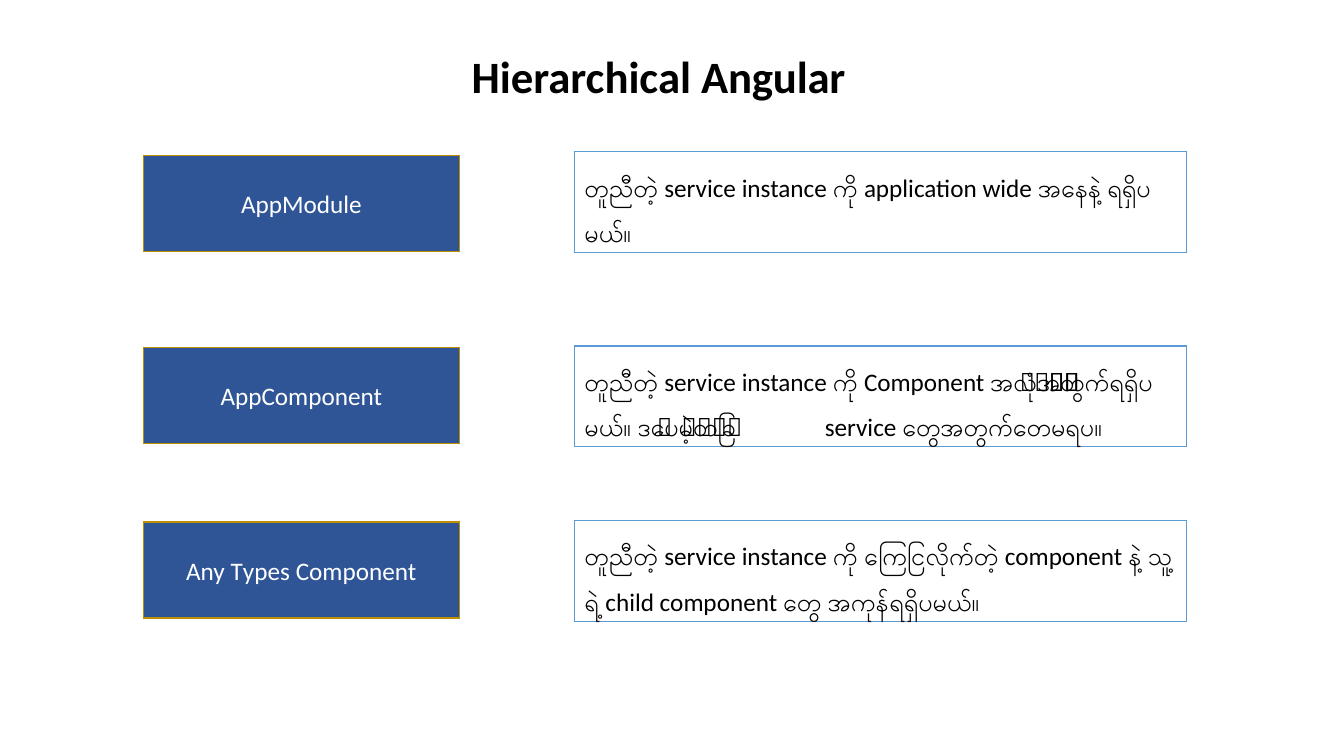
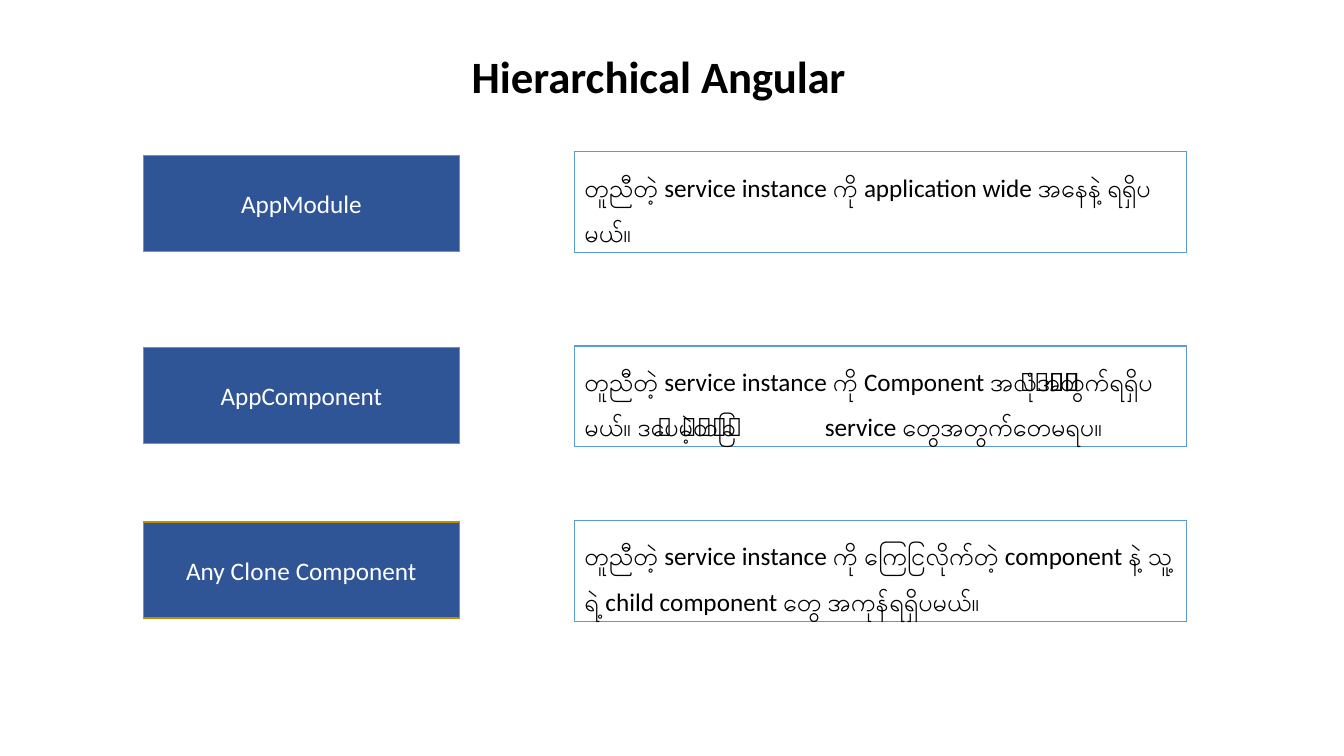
Types: Types -> Clone (260, 572)
